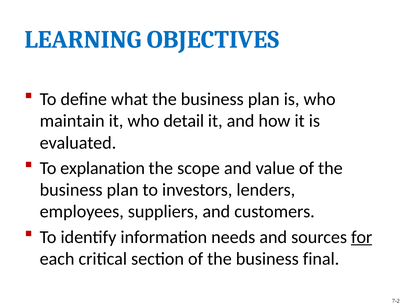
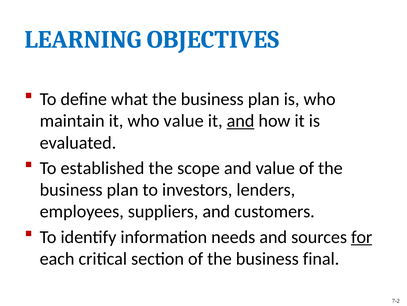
who detail: detail -> value (184, 121)
and underline: none -> present (241, 121)
explanation: explanation -> established (102, 168)
